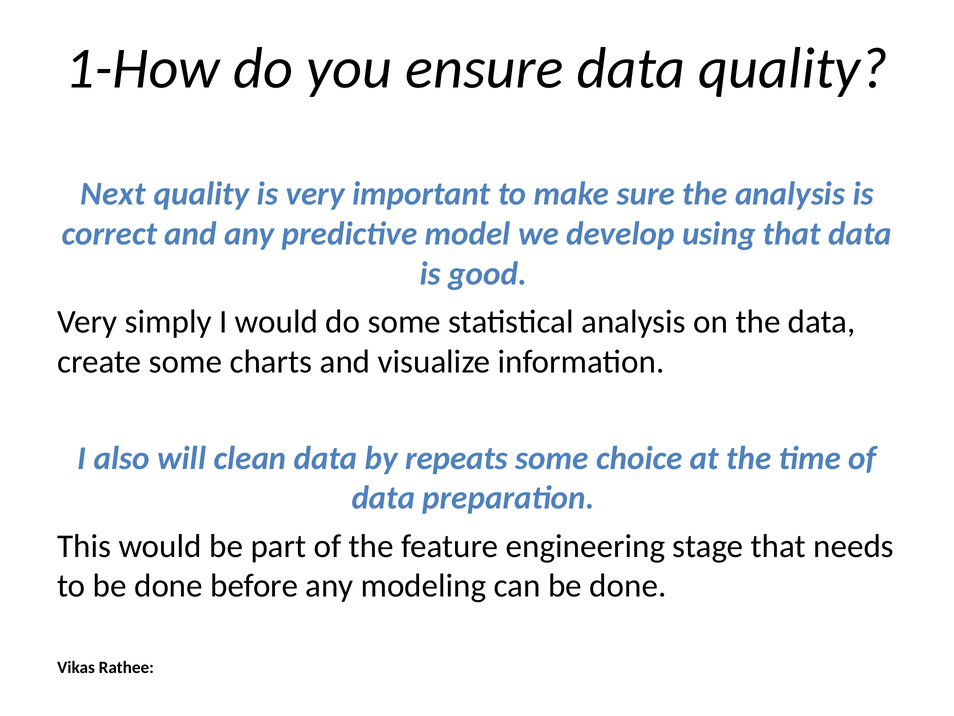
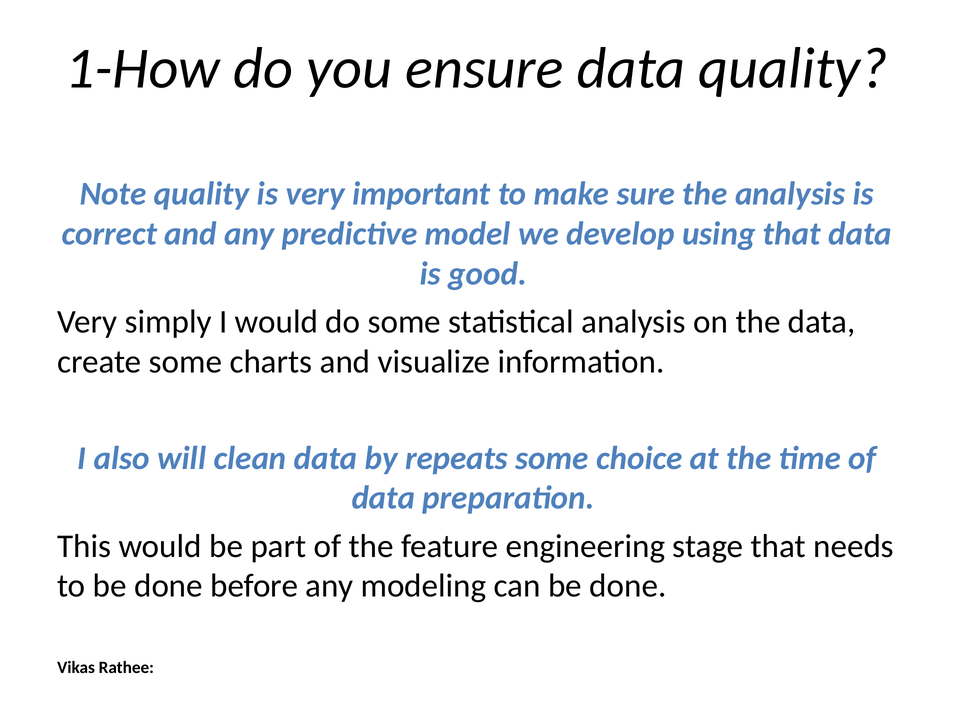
Next: Next -> Note (113, 194)
